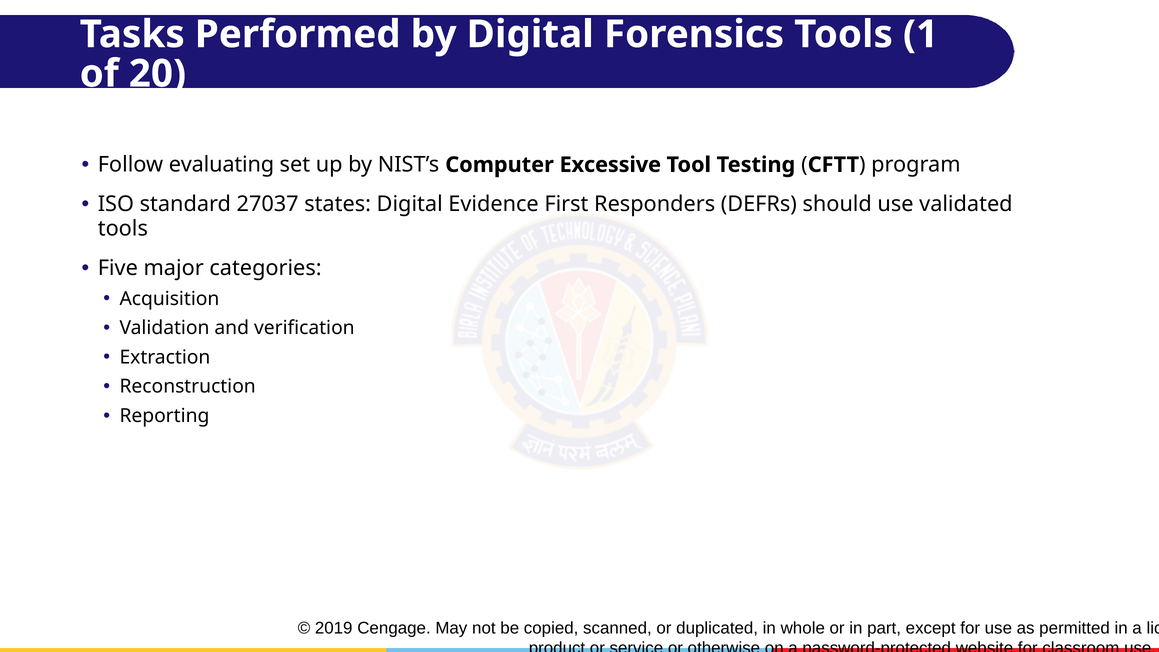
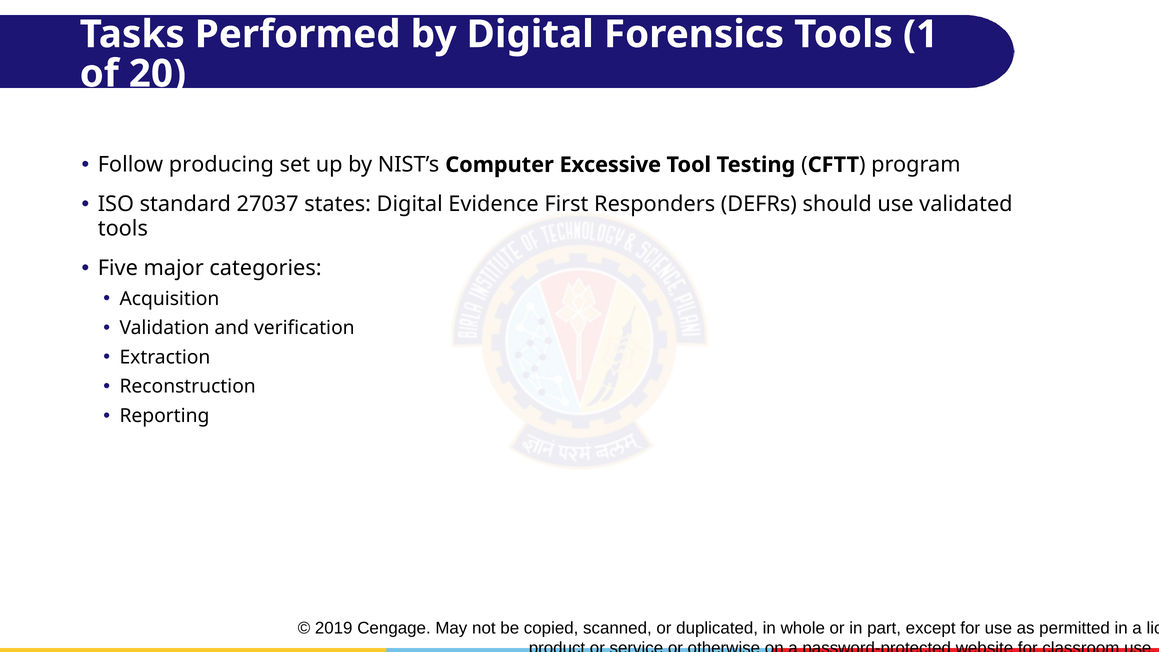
evaluating: evaluating -> producing (221, 165)
